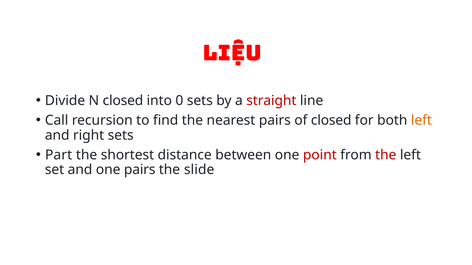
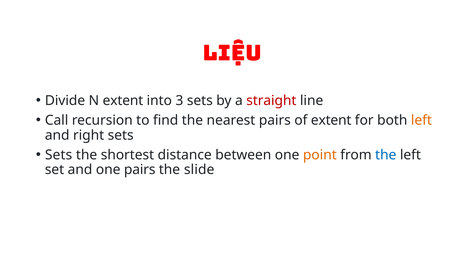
N closed: closed -> extent (123, 101)
0: 0 -> 3 (179, 101)
of closed: closed -> extent (331, 121)
Part: Part -> Sets (59, 155)
point colour: red -> orange (320, 155)
the colour: red -> blue (386, 155)
